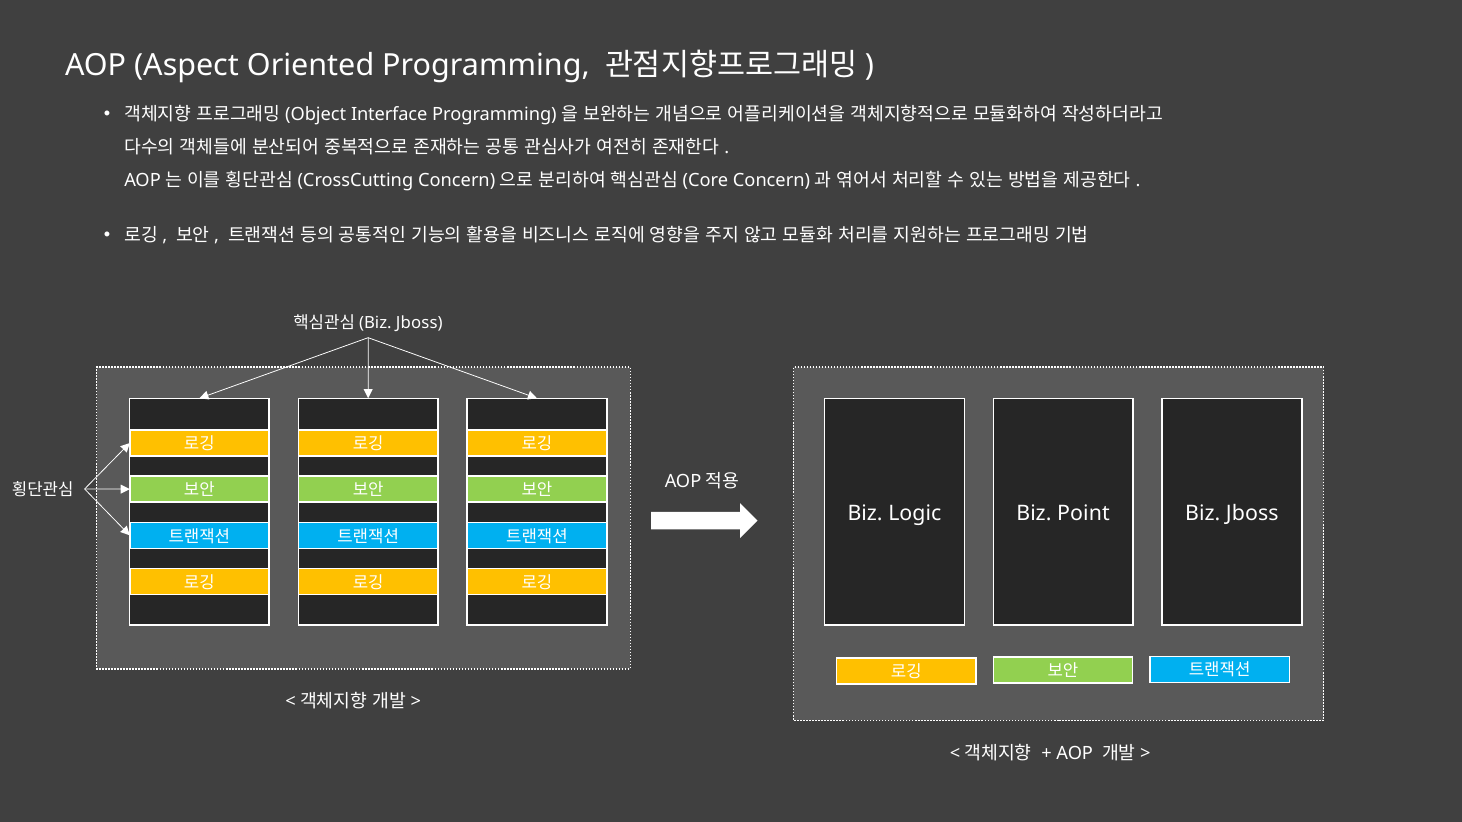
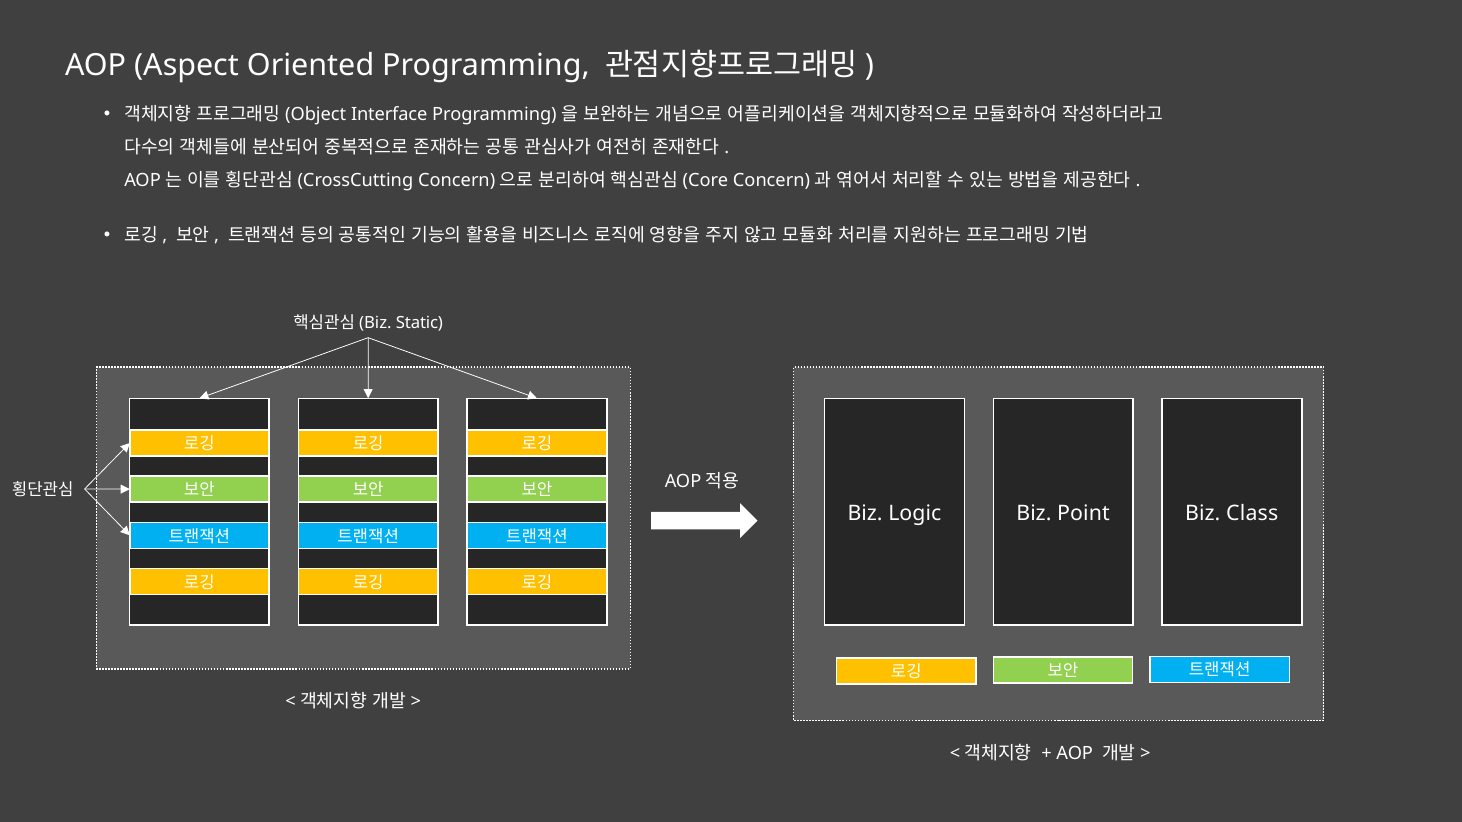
Jboss: Jboss -> Static (419, 324)
Biz Jboss: Jboss -> Class (1252, 513)
